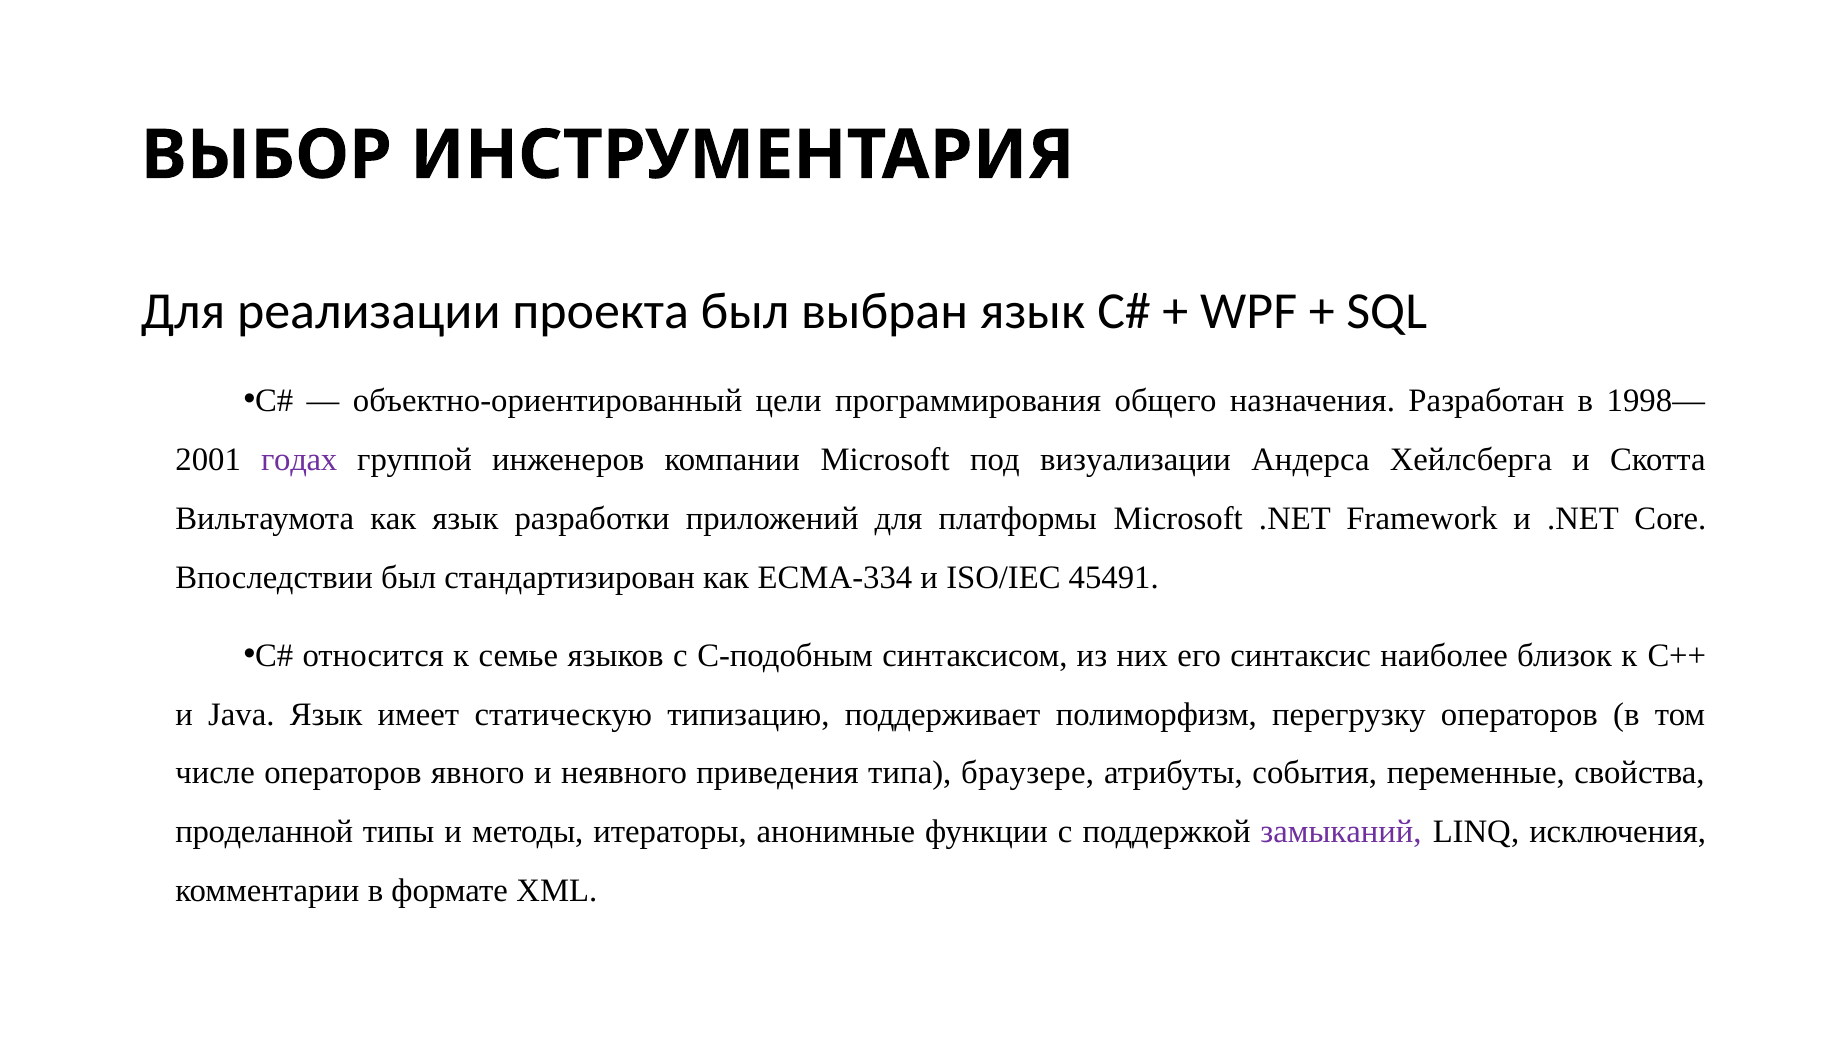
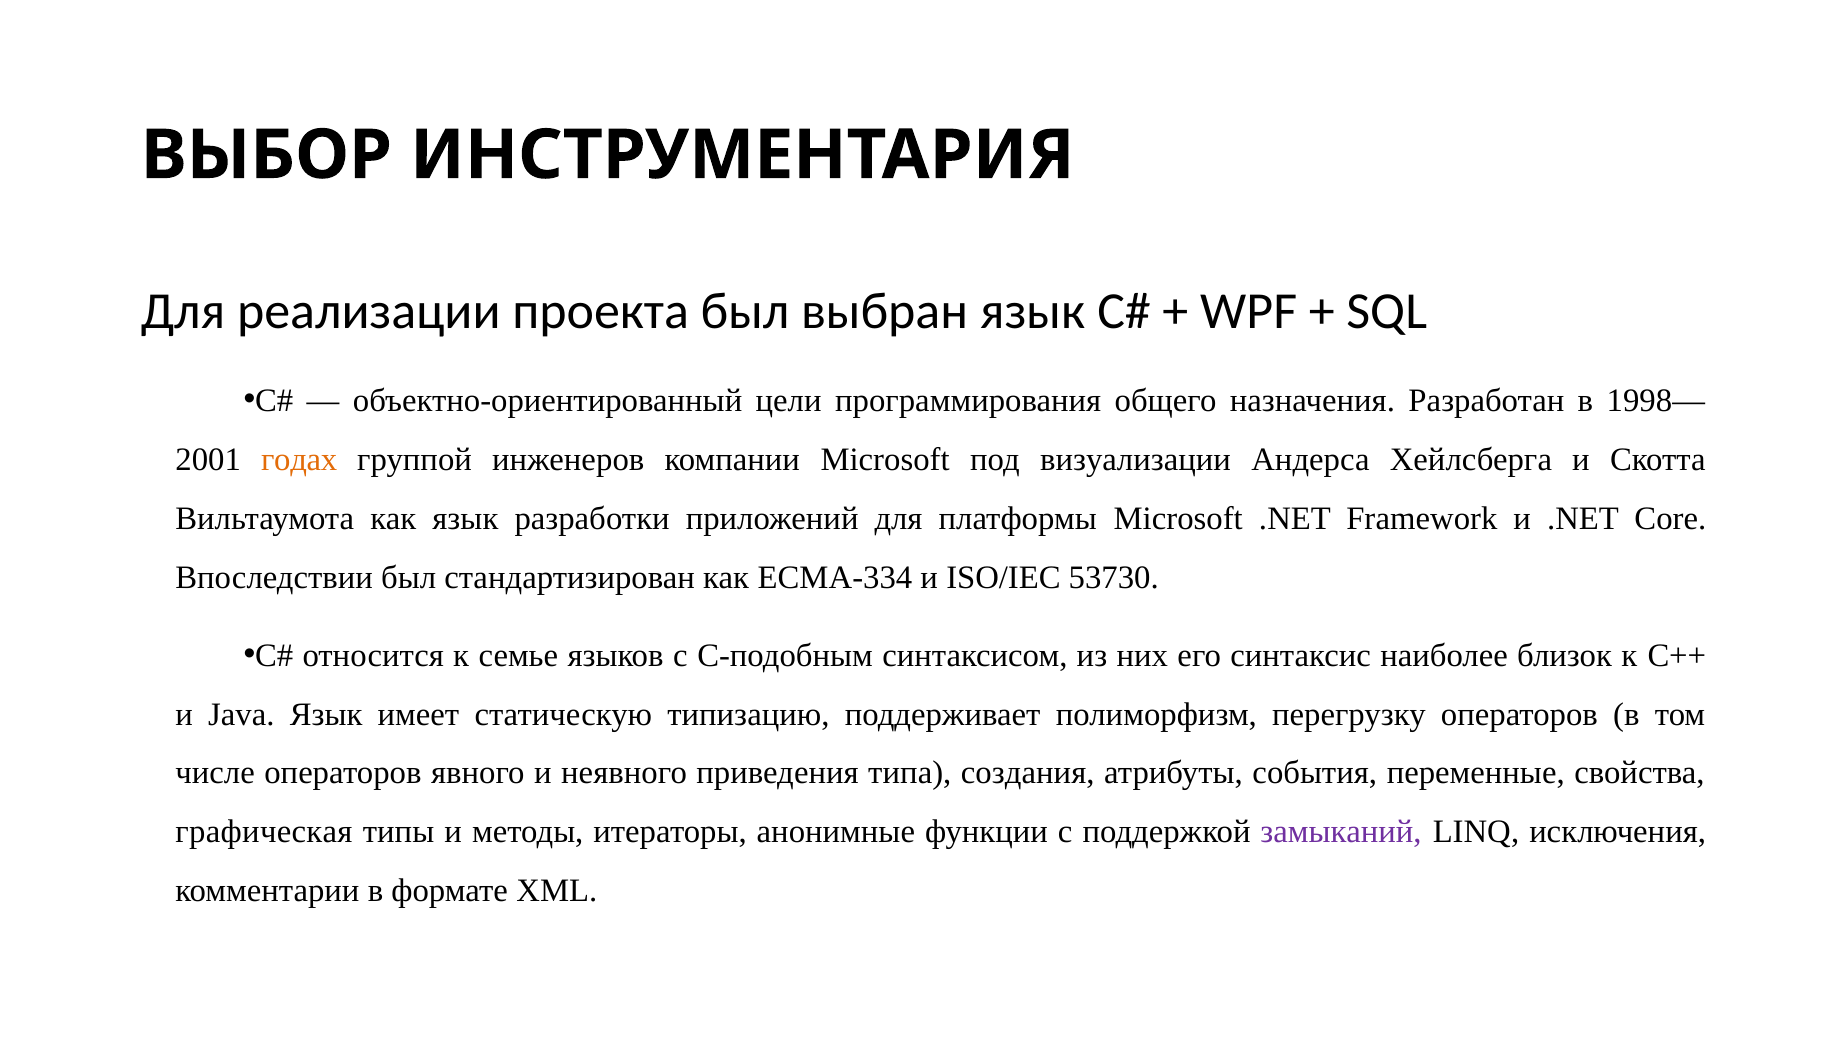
годах colour: purple -> orange (299, 459)
45491: 45491 -> 53730 (1114, 577)
браузере: браузере -> создания (1028, 773)
проделанной: проделанной -> графическая (264, 832)
